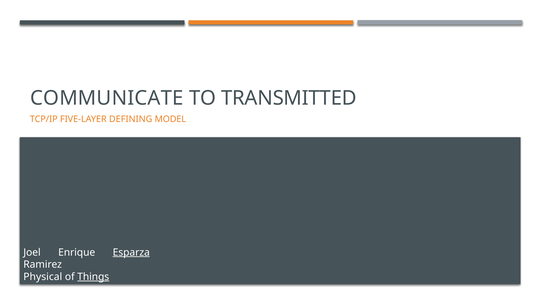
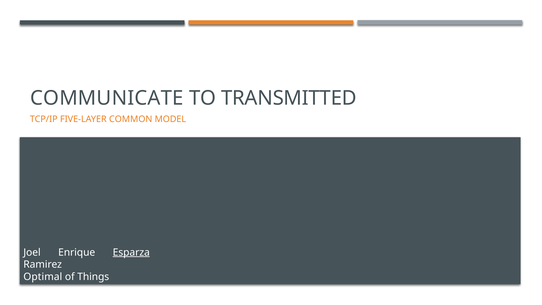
DEFINING: DEFINING -> COMMON (131, 119)
Physical: Physical -> Optimal (43, 277)
Things underline: present -> none (93, 277)
